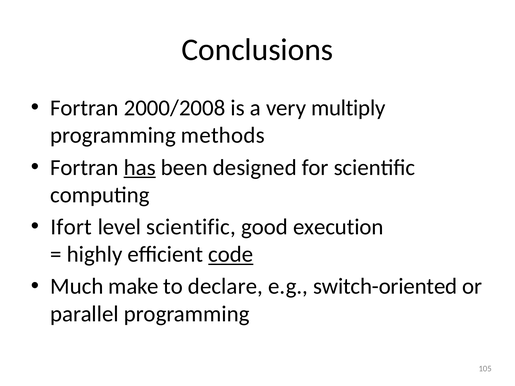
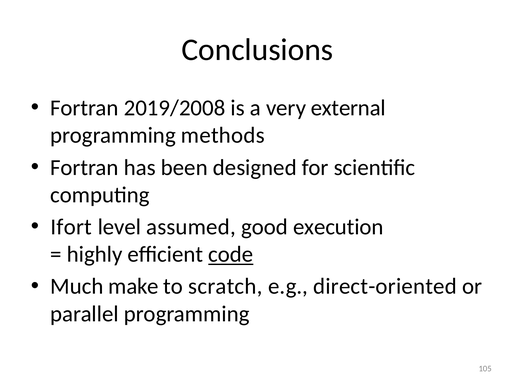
2000/2008: 2000/2008 -> 2019/2008 (175, 108)
multiply: multiply -> external (348, 108)
has underline: present -> none (140, 168)
level scientific: scientific -> assumed (191, 227)
declare: declare -> scratch (225, 287)
switch-oriented: switch-oriented -> direct-oriented (385, 287)
